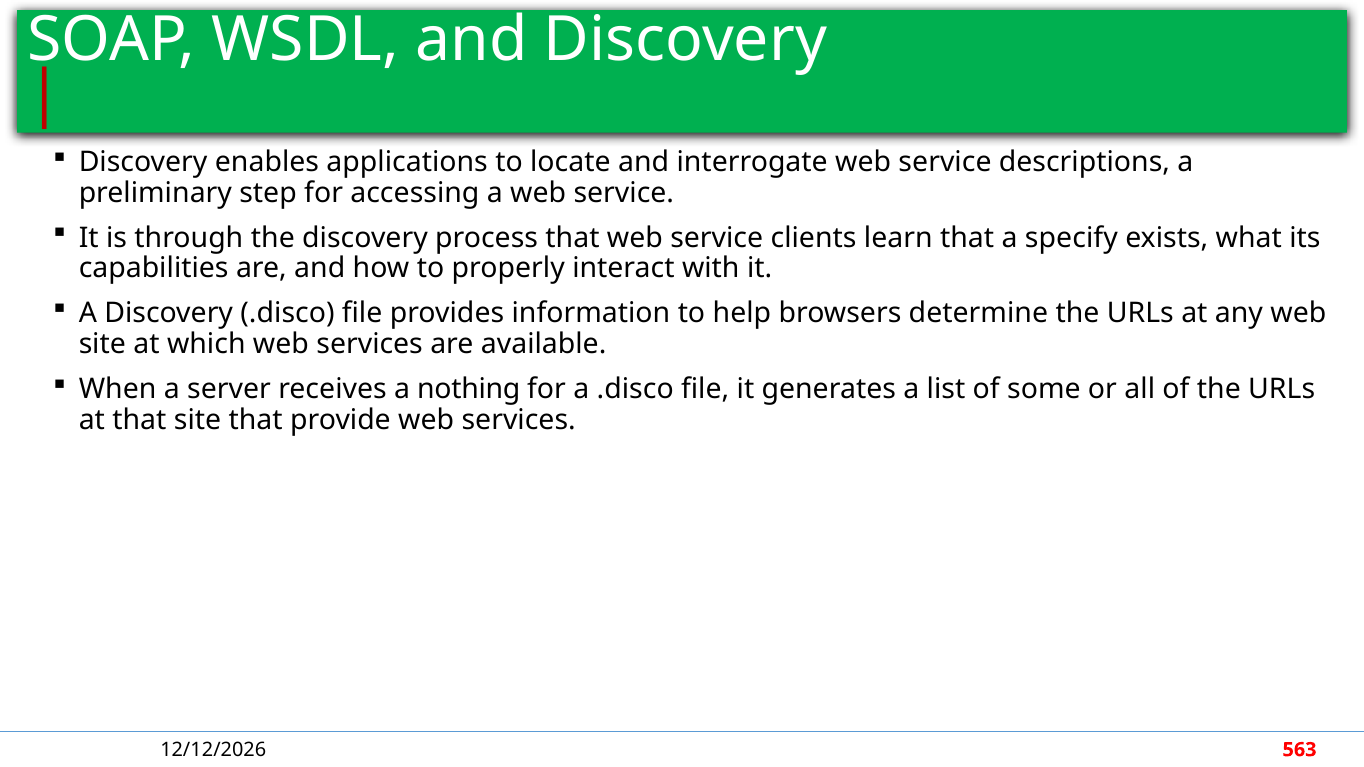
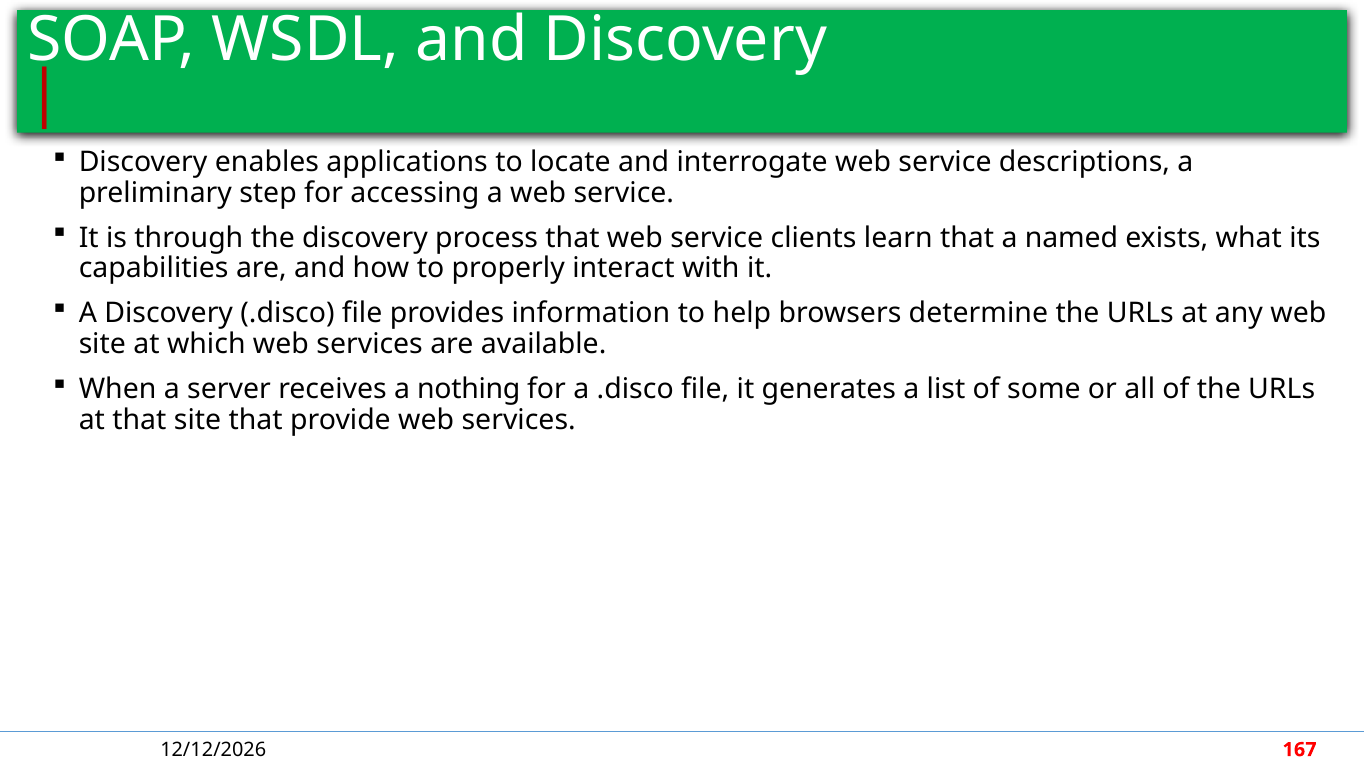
specify: specify -> named (1071, 238)
563: 563 -> 167 (1300, 750)
